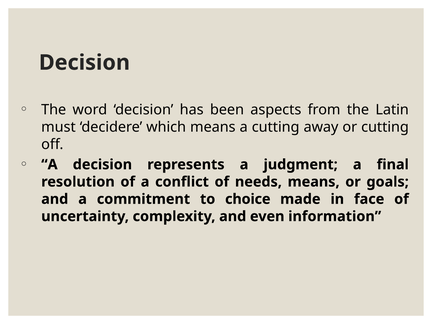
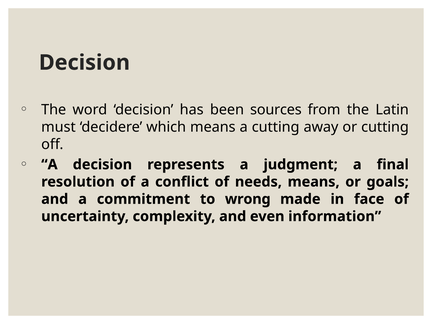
aspects: aspects -> sources (276, 110)
choice: choice -> wrong (248, 199)
